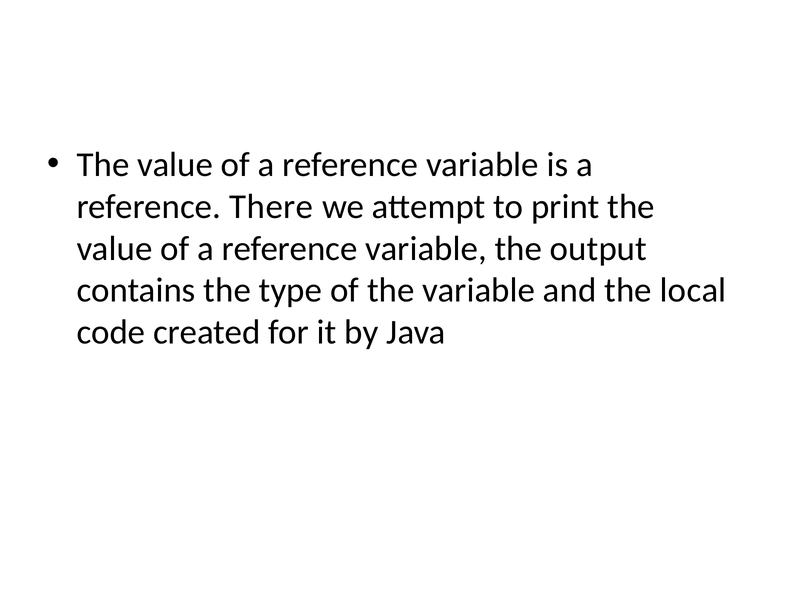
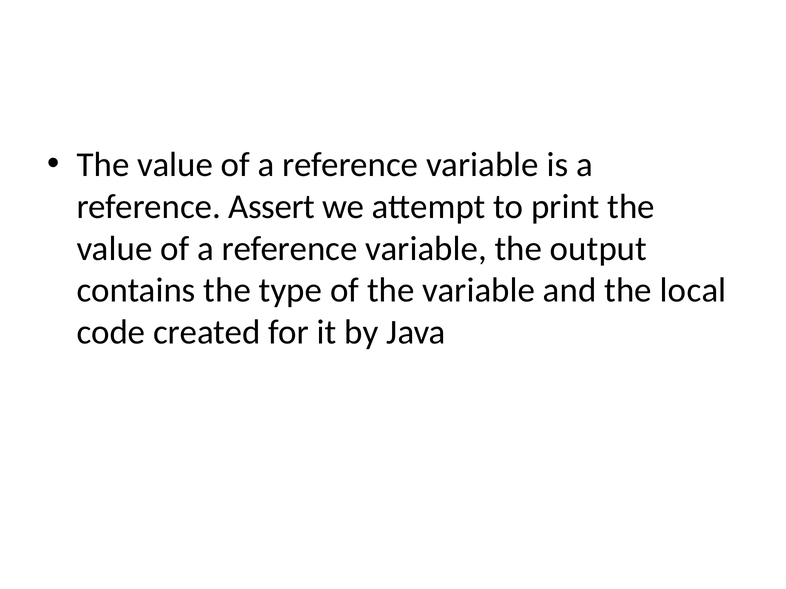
There: There -> Assert (272, 207)
